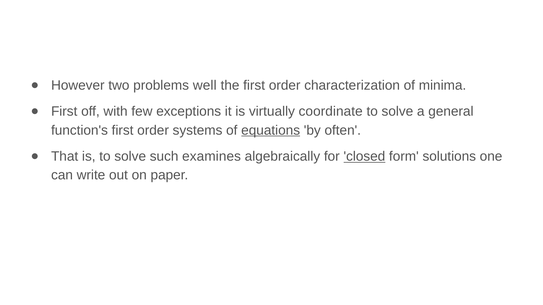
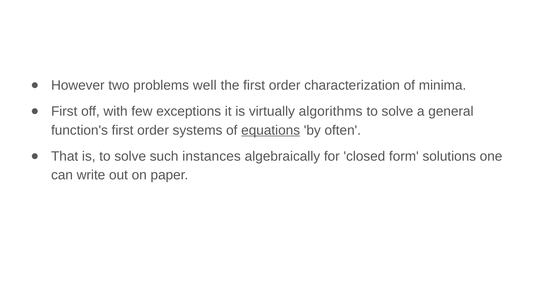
coordinate: coordinate -> algorithms (331, 112)
examines: examines -> instances (212, 157)
closed underline: present -> none (364, 157)
